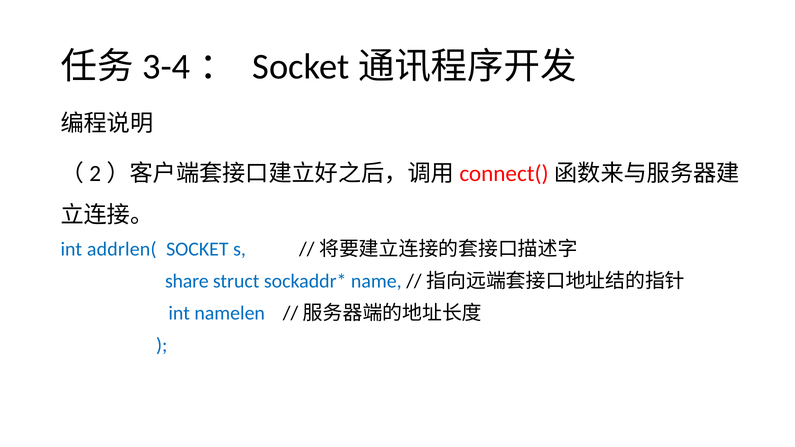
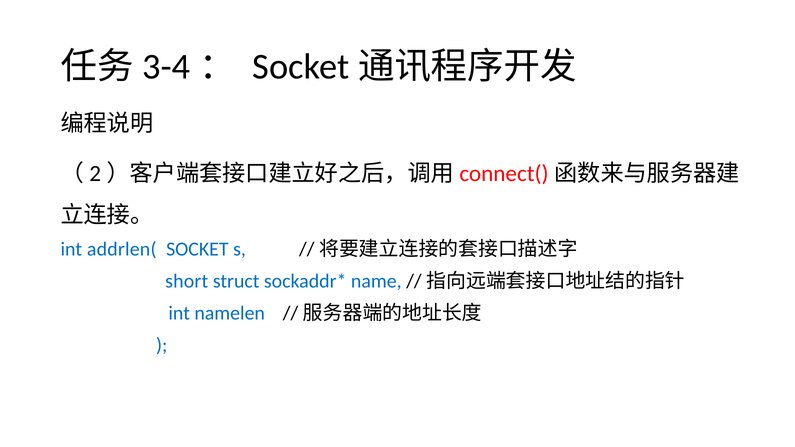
share: share -> short (187, 281)
